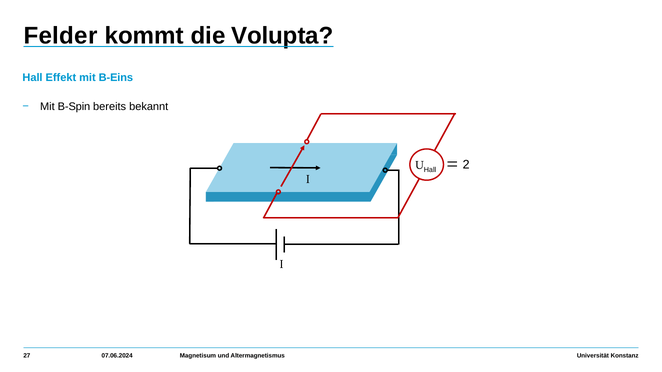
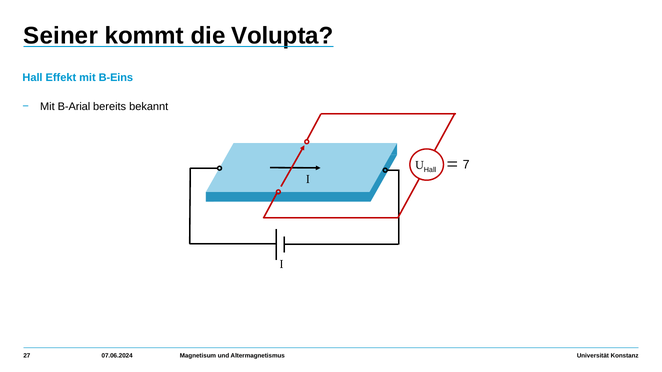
Felder: Felder -> Seiner (61, 36)
B-Spin: B-Spin -> B-Arial (74, 107)
2: 2 -> 7 (466, 165)
